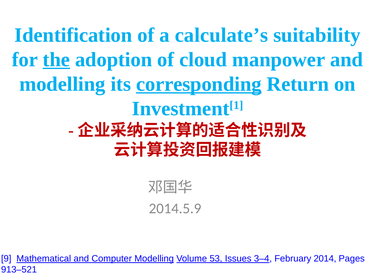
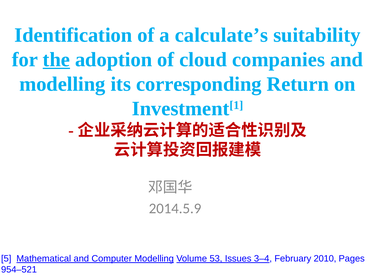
manpower: manpower -> companies (279, 60)
corresponding underline: present -> none (199, 84)
9: 9 -> 5 (6, 259)
2014: 2014 -> 2010 (325, 259)
913–521: 913–521 -> 954–521 (19, 270)
